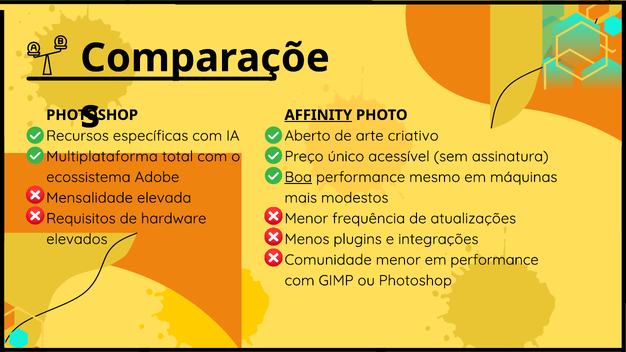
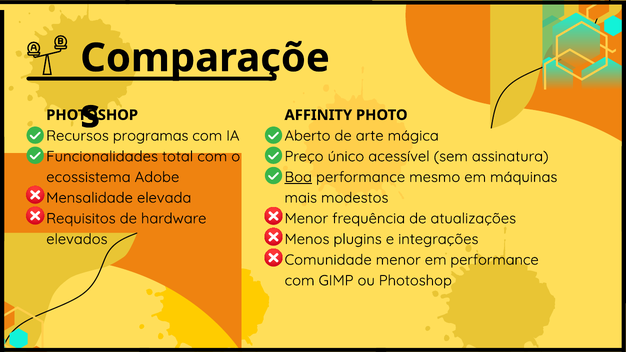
AFFINITY underline: present -> none (318, 115)
específicas: específicas -> programas (151, 136)
criativo: criativo -> mágica (413, 136)
Multiplataforma: Multiplataforma -> Funcionalidades (102, 156)
